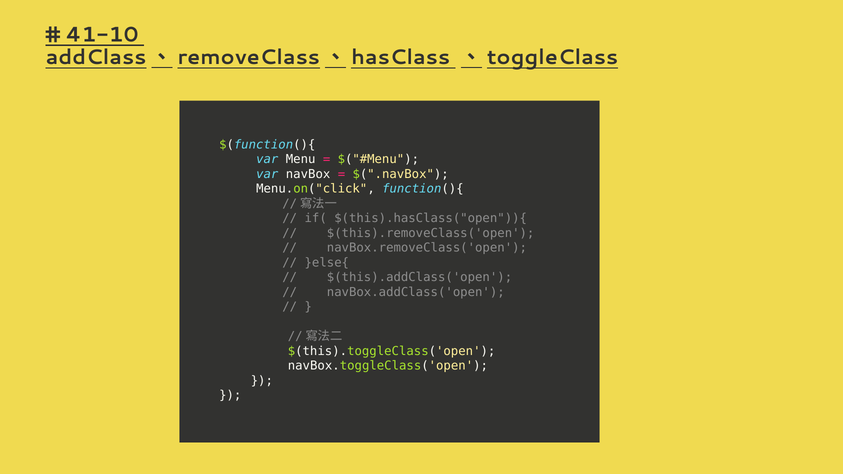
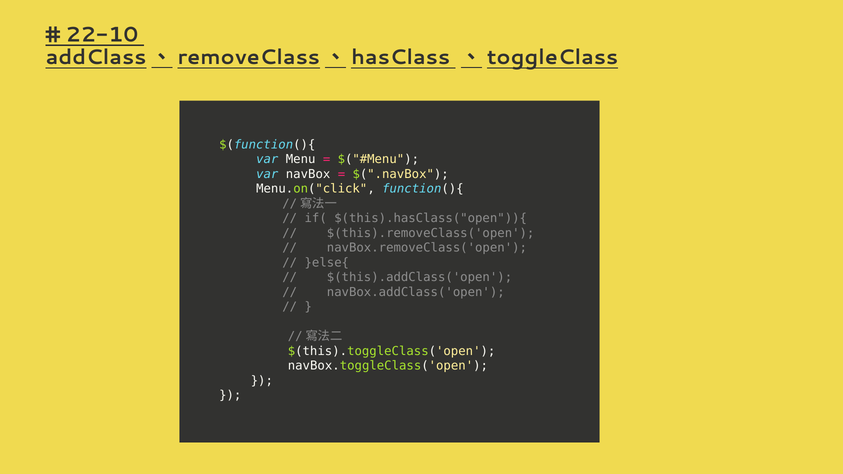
41-10: 41-10 -> 22-10 (102, 35)
